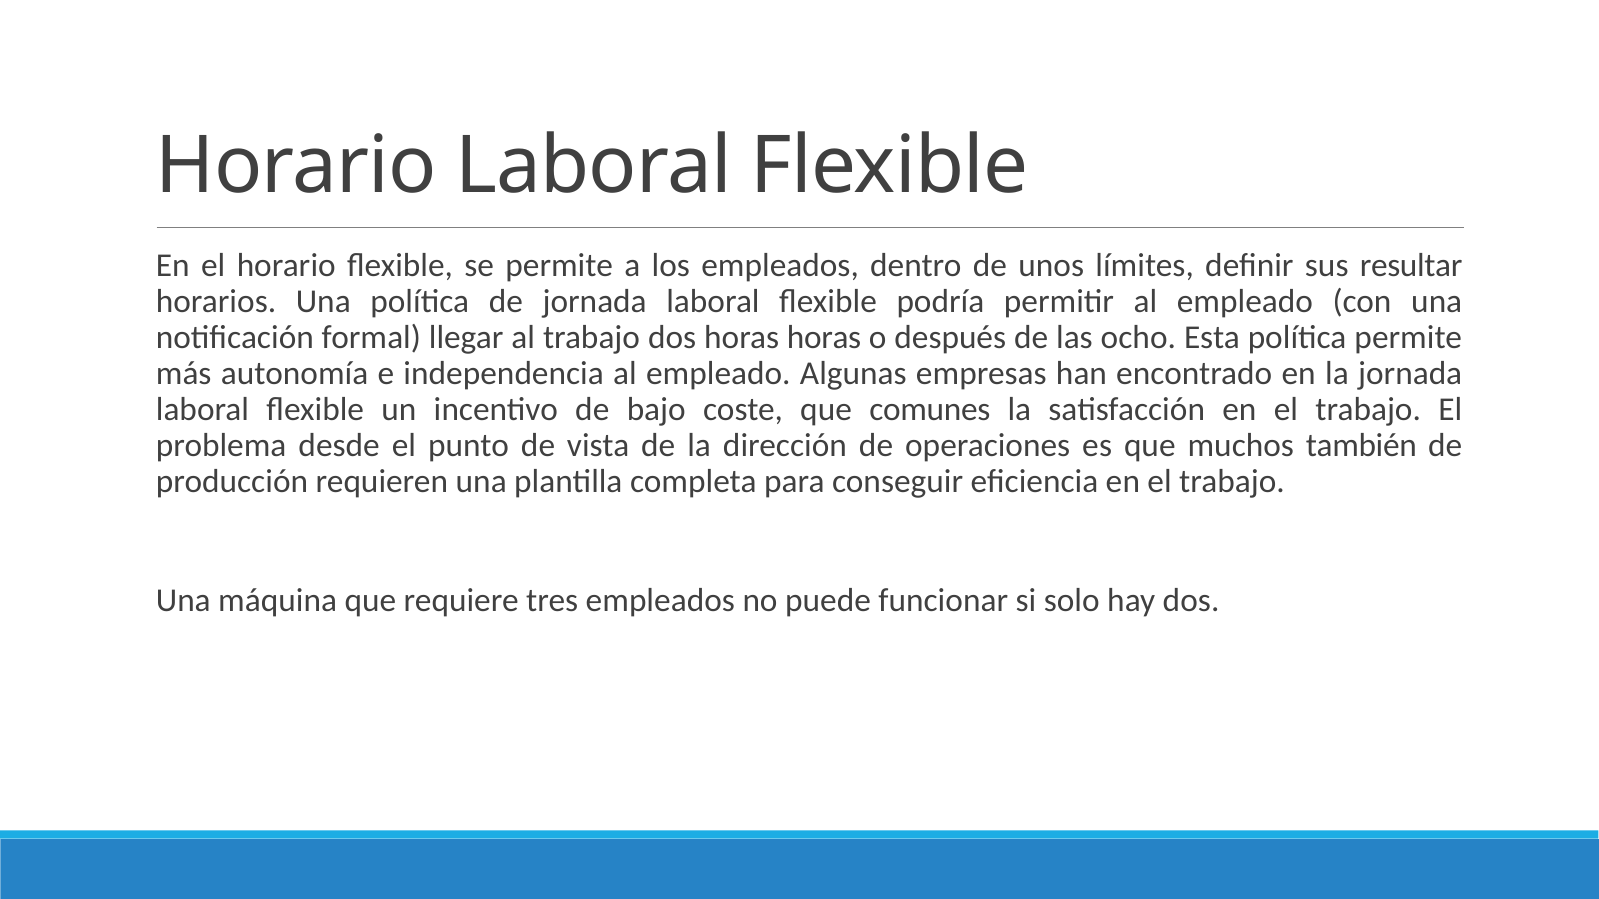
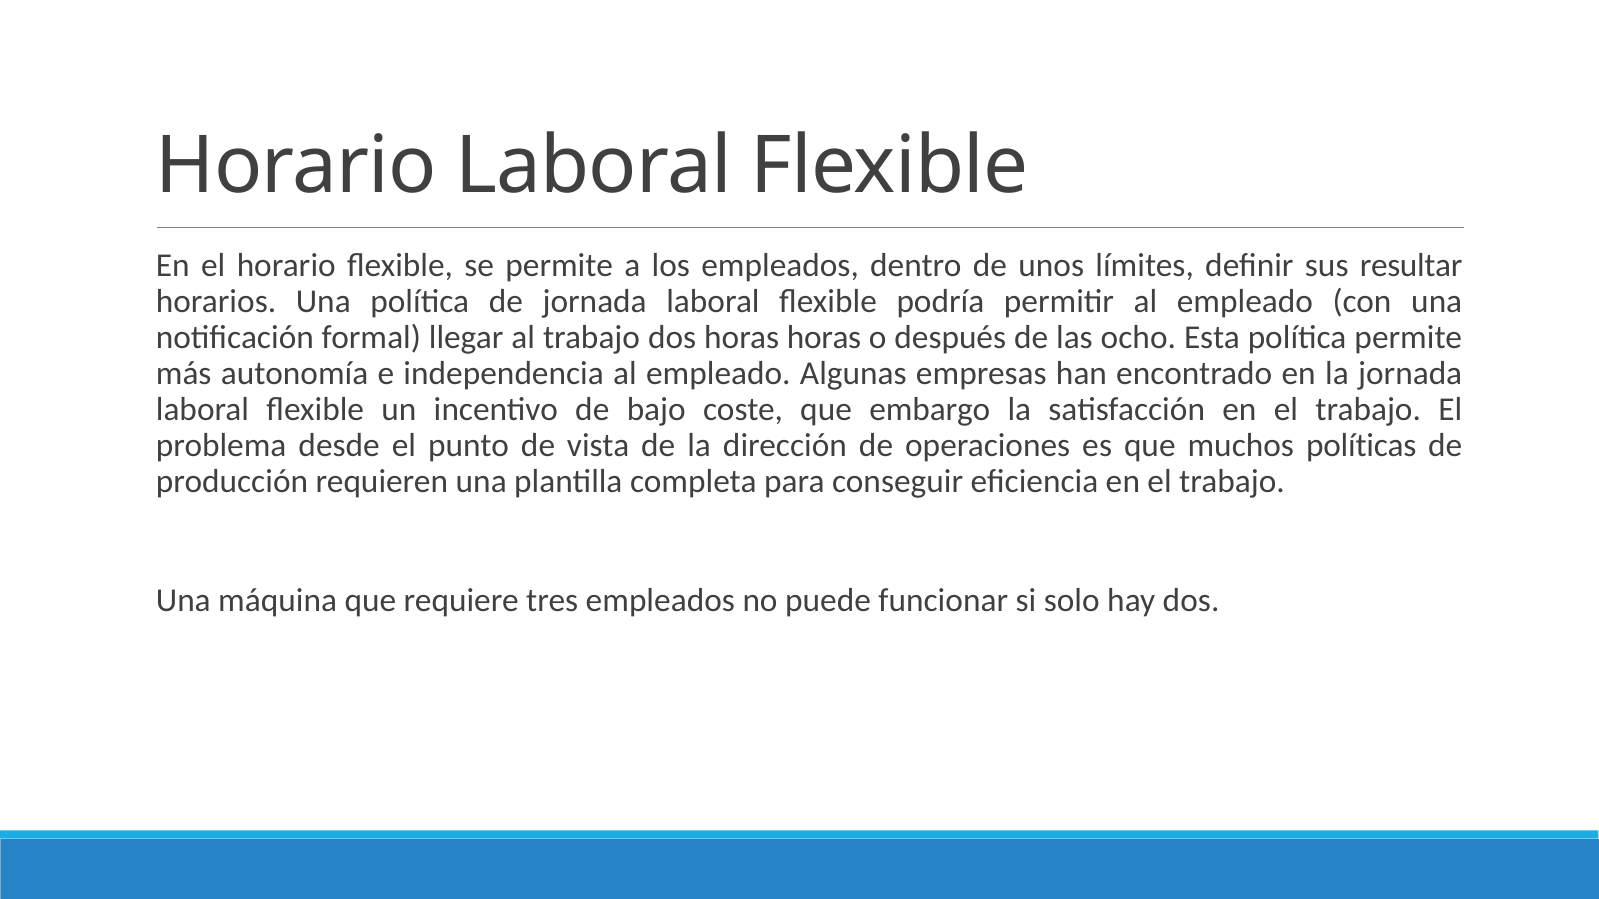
comunes: comunes -> embargo (930, 410)
también: también -> políticas (1361, 446)
